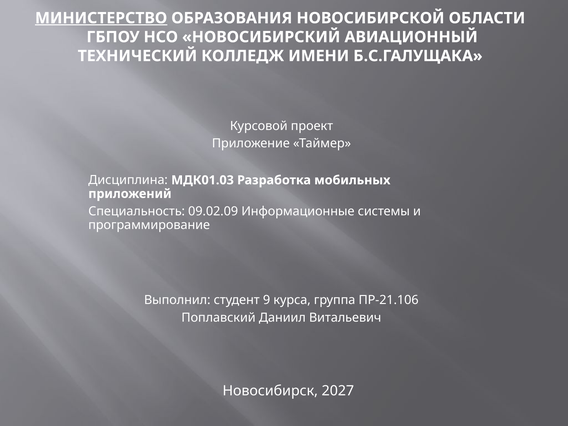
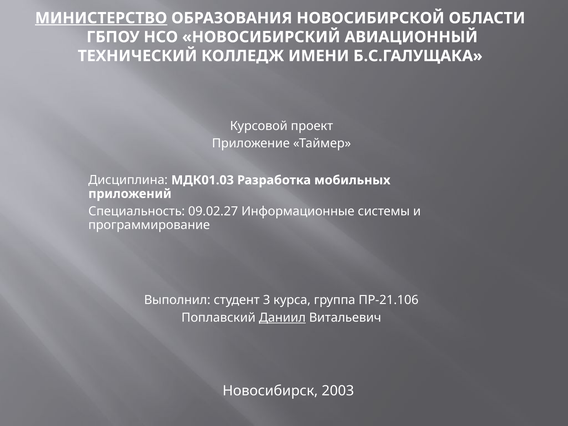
09.02.09: 09.02.09 -> 09.02.27 (213, 211)
9: 9 -> 3 (267, 300)
Даниил underline: none -> present (282, 318)
2027: 2027 -> 2003 (338, 391)
